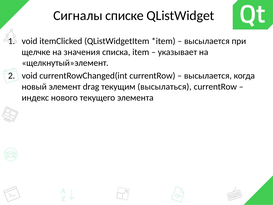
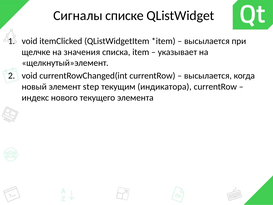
drag: drag -> step (91, 87)
высылаться: высылаться -> индикатора (165, 87)
